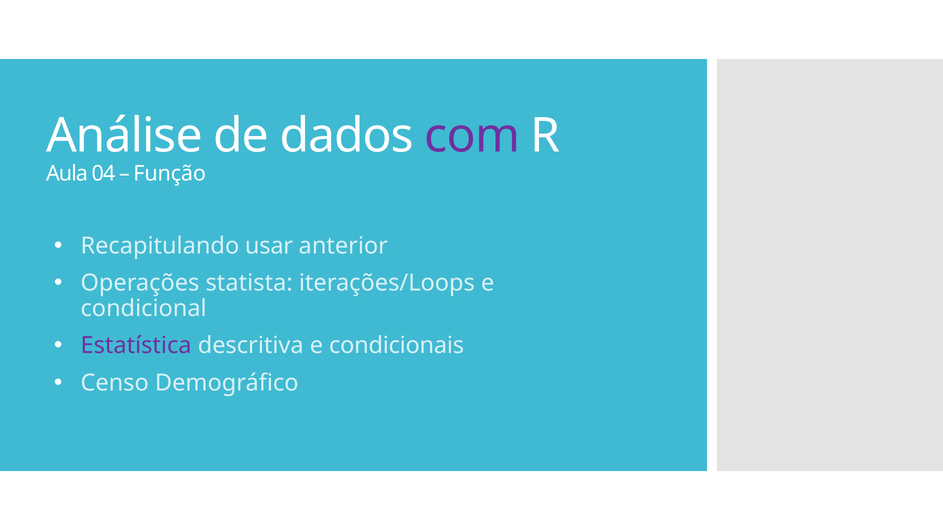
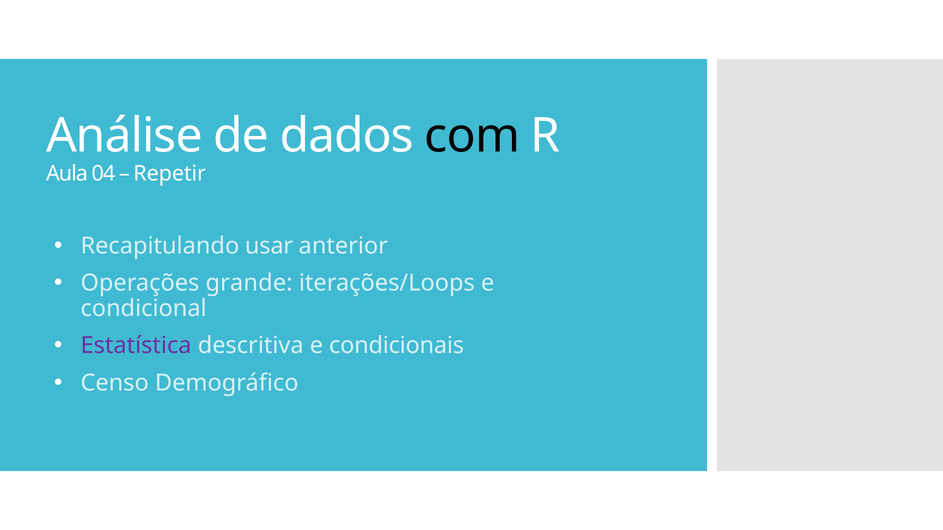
com colour: purple -> black (472, 136)
Função: Função -> Repetir (170, 174)
statista: statista -> grande (249, 283)
